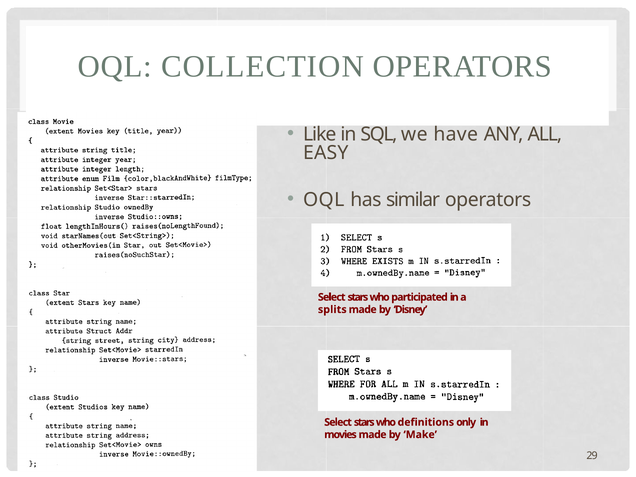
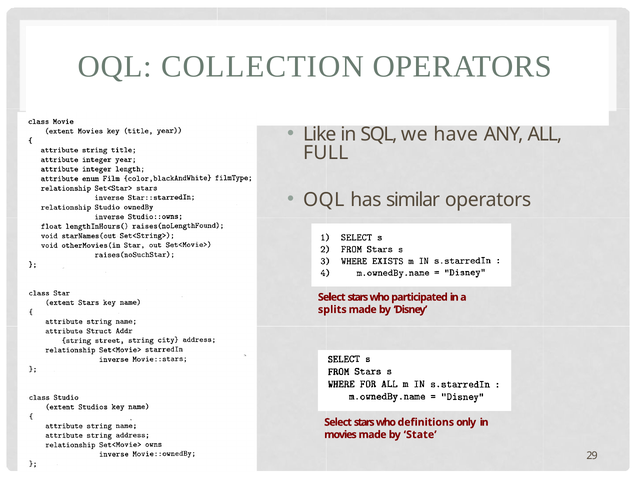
EASY: EASY -> FULL (326, 153)
Make: Make -> State (420, 435)
